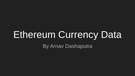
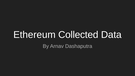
Currency: Currency -> Collected (78, 35)
